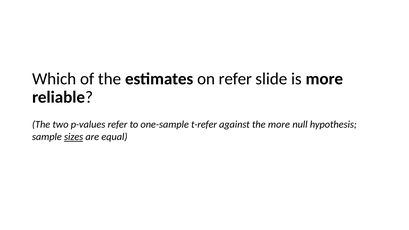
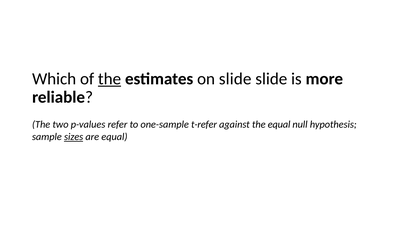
the underline: none -> present (110, 79)
on refer: refer -> slide (235, 79)
the more: more -> equal (279, 125)
